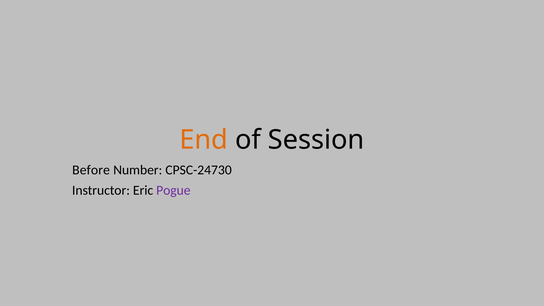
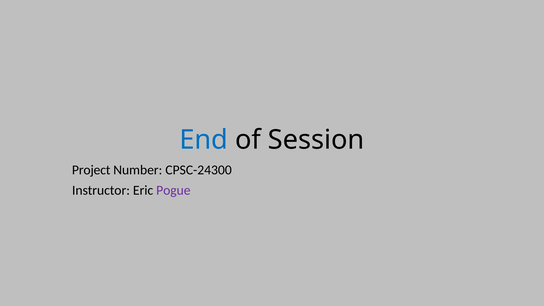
End colour: orange -> blue (204, 140)
Before: Before -> Project (91, 170)
CPSC-24730: CPSC-24730 -> CPSC-24300 (199, 170)
